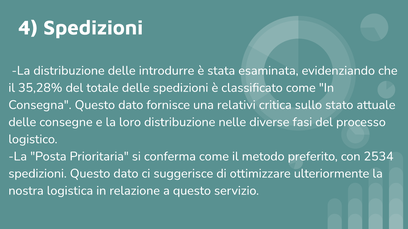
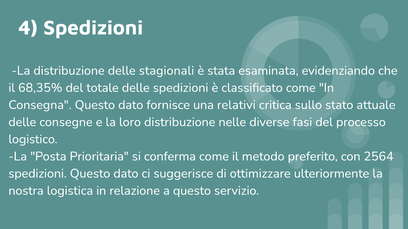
introdurre: introdurre -> stagionali (166, 71)
35,28%: 35,28% -> 68,35% (40, 88)
2534: 2534 -> 2564 (379, 157)
